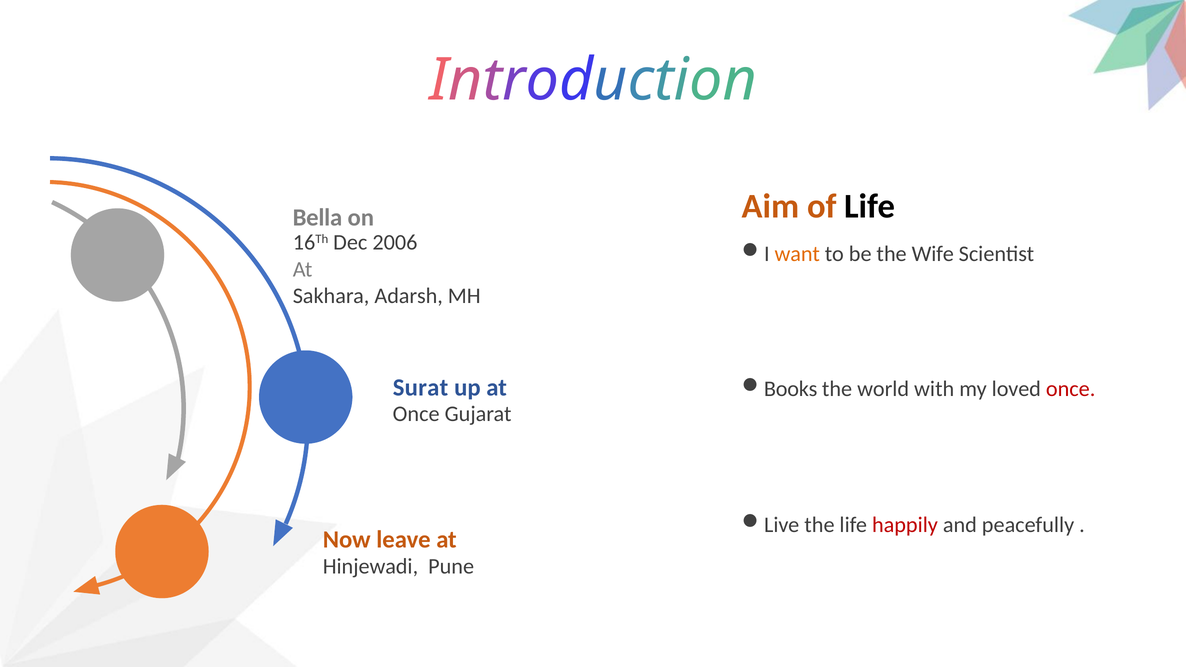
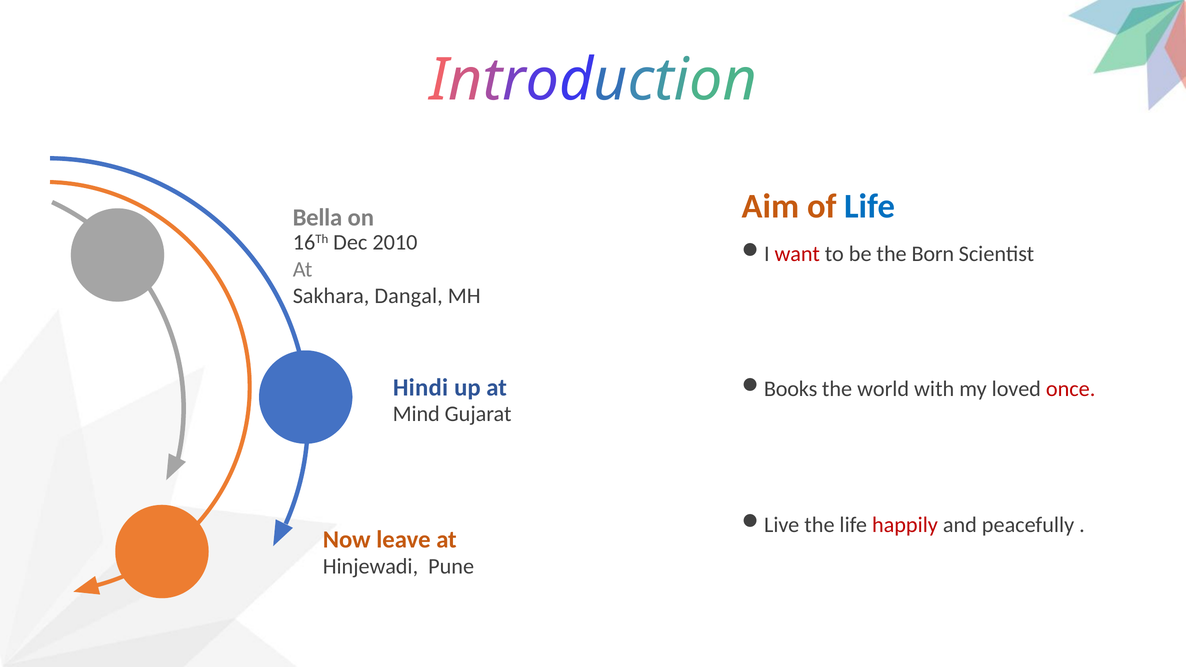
Life colour: black -> blue (870, 207)
2006: 2006 -> 2010 (395, 243)
want colour: orange -> red (797, 254)
Wife: Wife -> Born (933, 254)
Adarsh: Adarsh -> Dangal (409, 296)
Surat: Surat -> Hindi (421, 388)
Once: Once -> Mind (416, 414)
